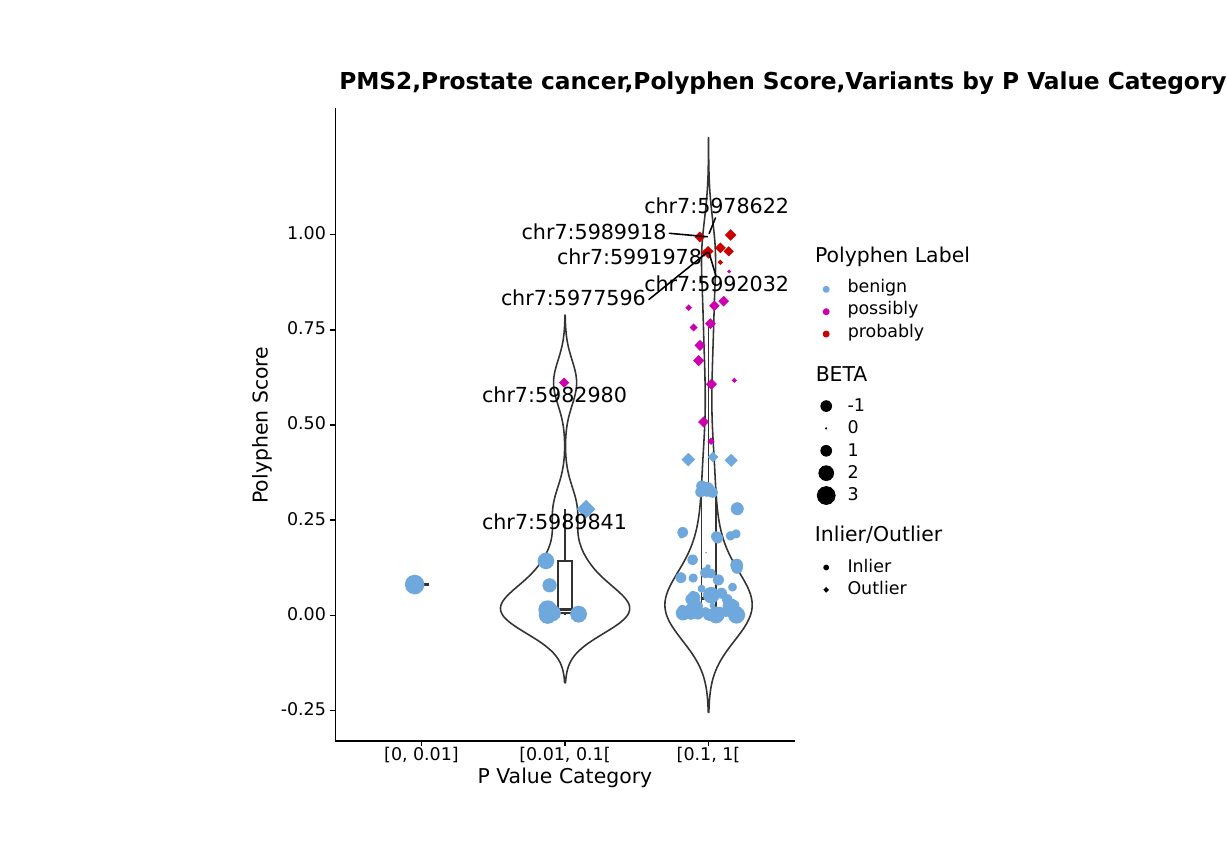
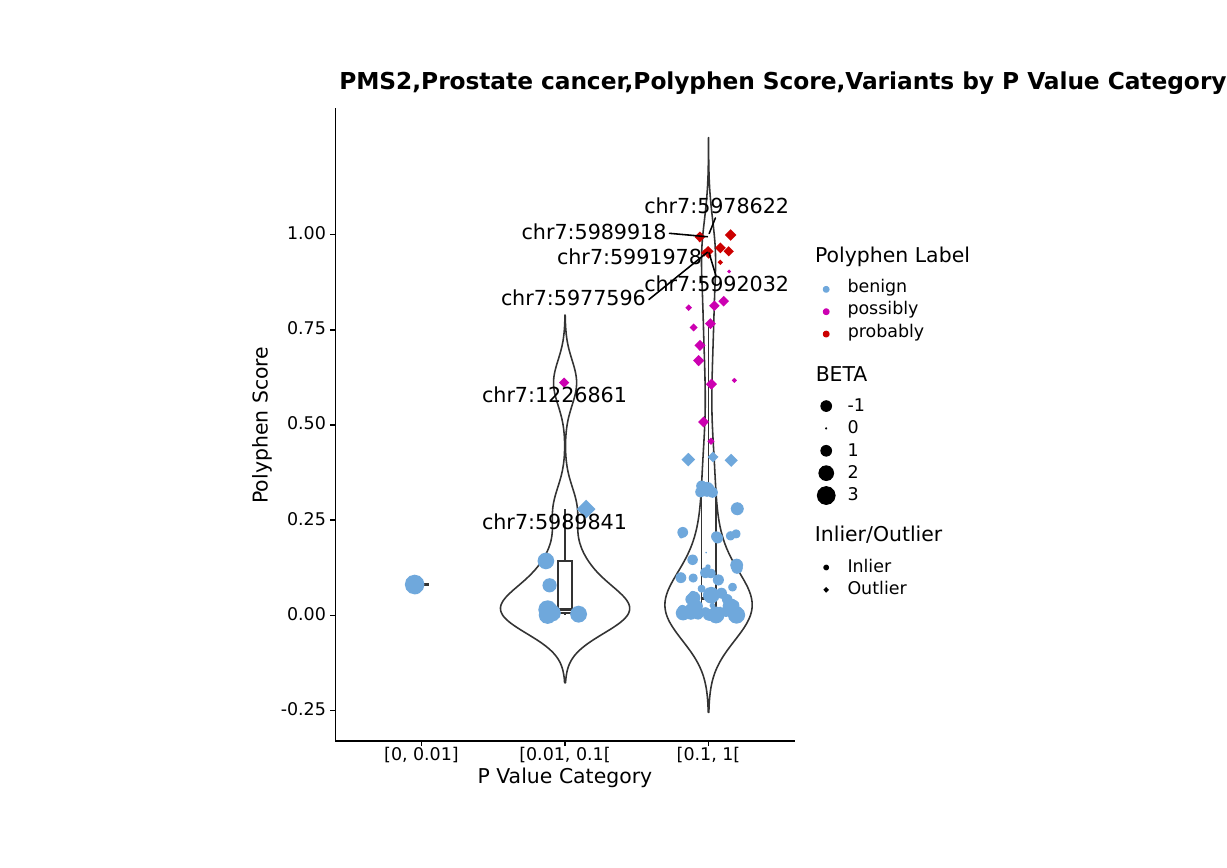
chr7:5982980: chr7:5982980 -> chr7:1226861 (555, 396)
